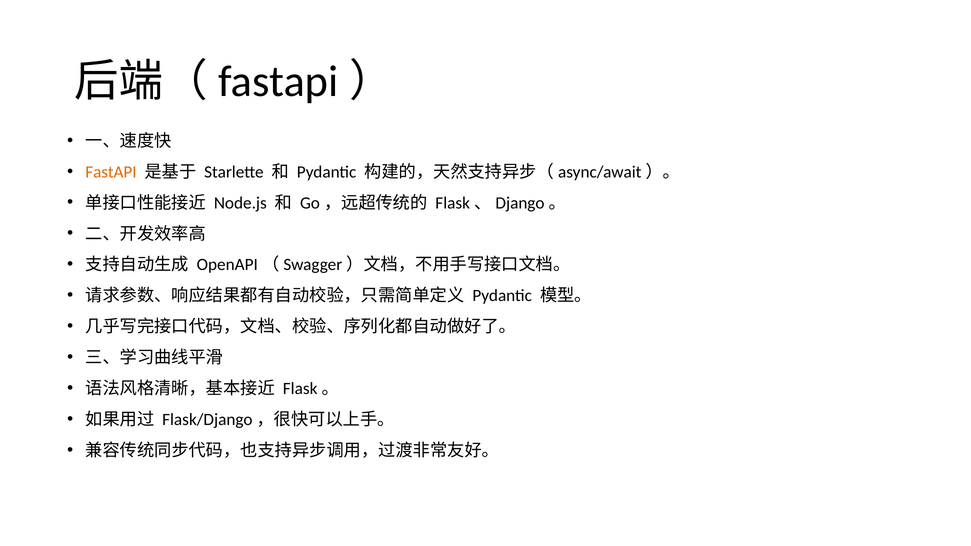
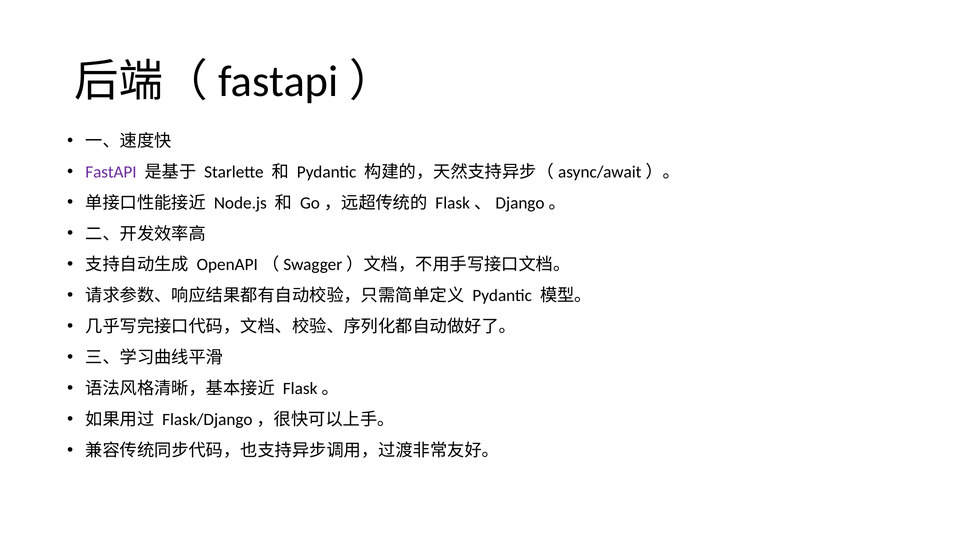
FastAPI colour: orange -> purple (111, 172)
